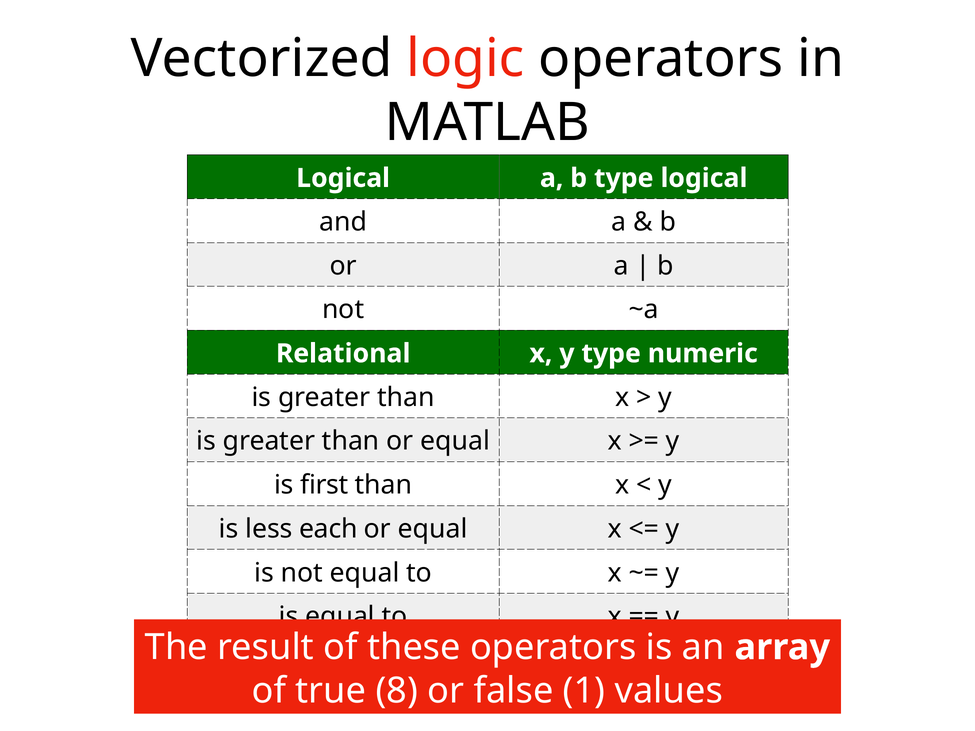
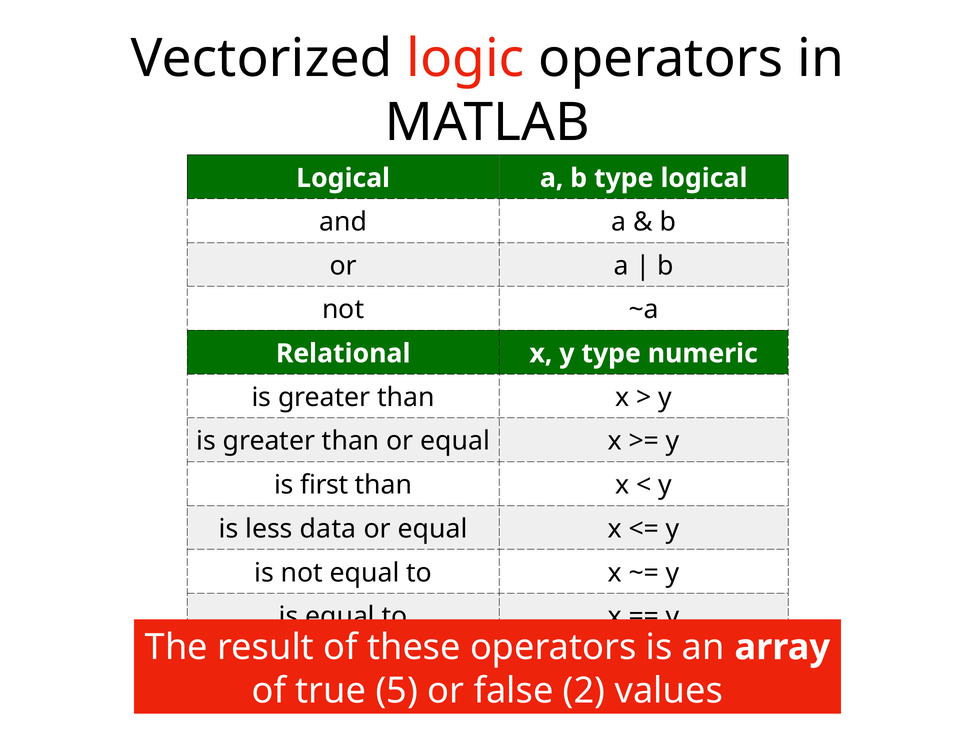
each: each -> data (328, 529)
8: 8 -> 5 (397, 691)
1: 1 -> 2 (584, 691)
